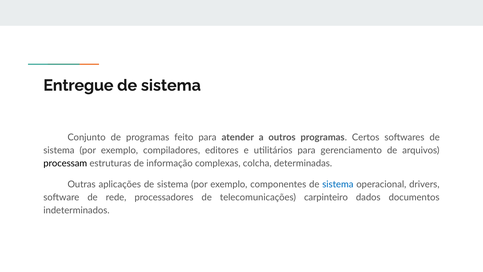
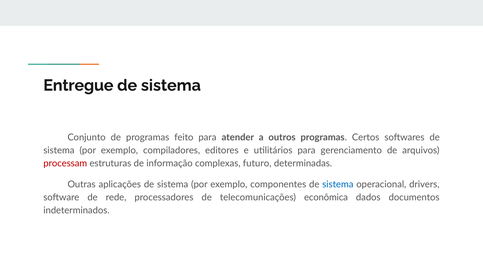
processam colour: black -> red (65, 163)
colcha: colcha -> futuro (257, 163)
carpinteiro: carpinteiro -> econômica (326, 197)
